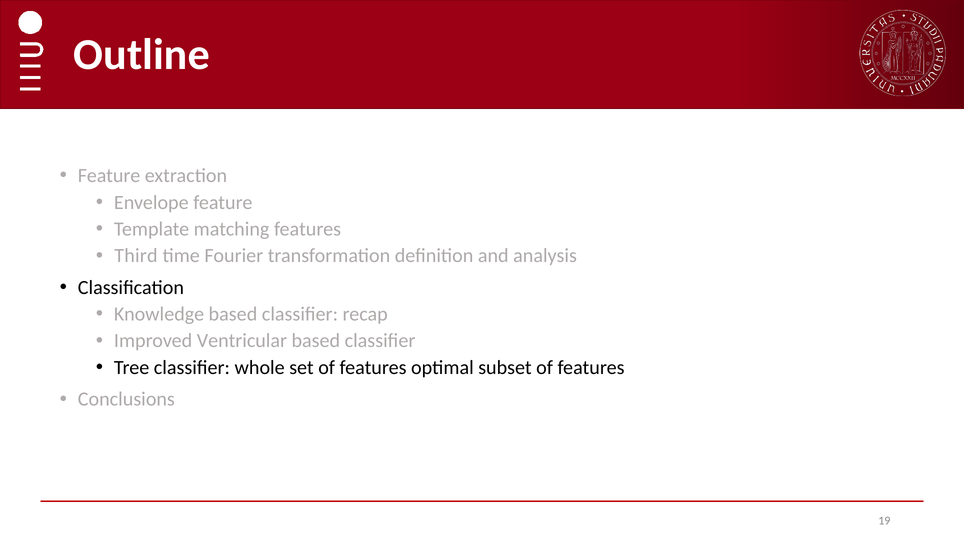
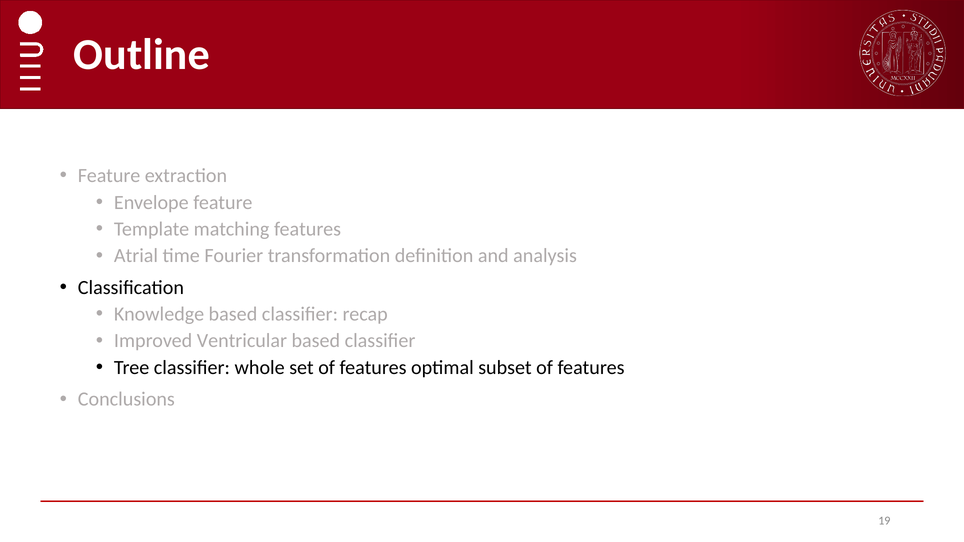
Third: Third -> Atrial (136, 256)
